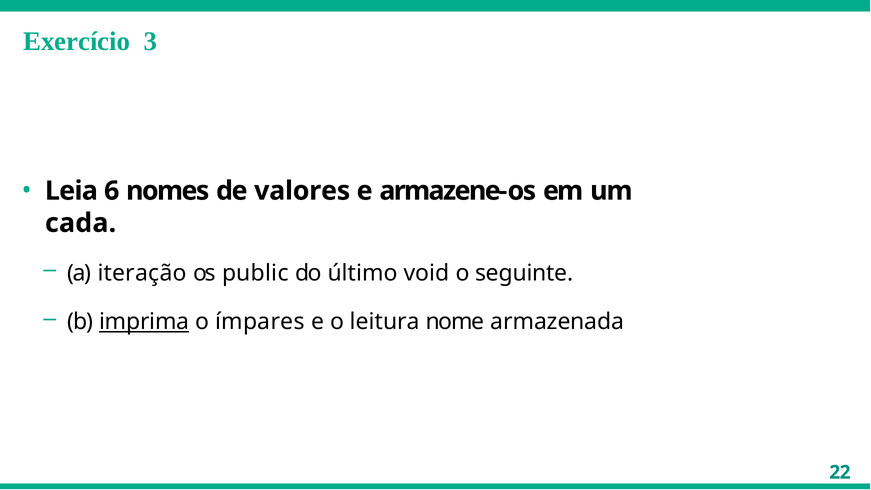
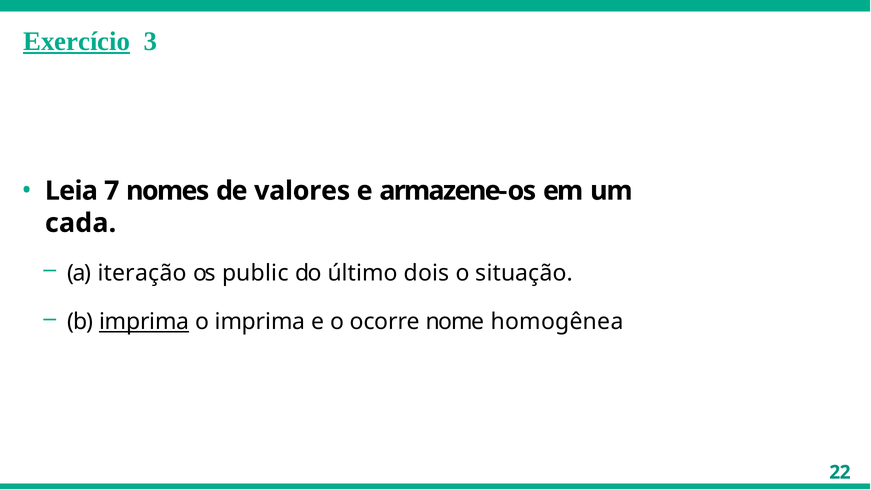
Exercício underline: none -> present (77, 41)
6: 6 -> 7 (112, 191)
void: void -> dois (427, 273)
seguinte: seguinte -> situação (524, 273)
o ímpares: ímpares -> imprima (260, 322)
leitura: leitura -> ocorre (385, 322)
armazenada: armazenada -> homogênea (557, 322)
